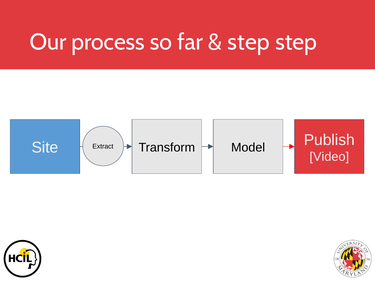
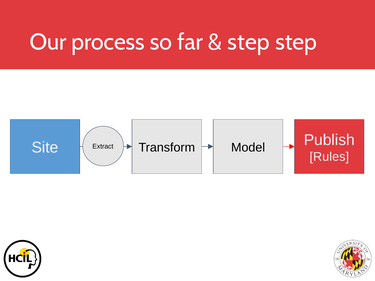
Video: Video -> Rules (329, 157)
